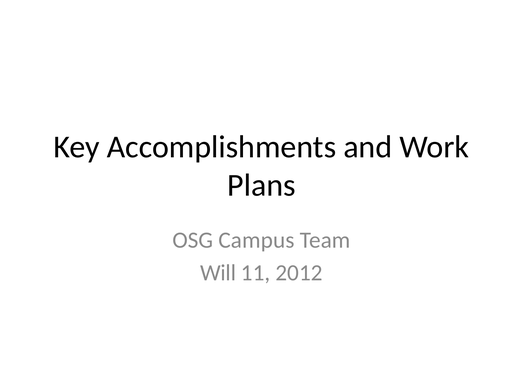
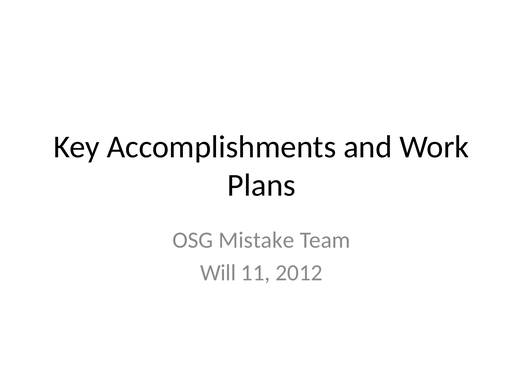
Campus: Campus -> Mistake (256, 240)
